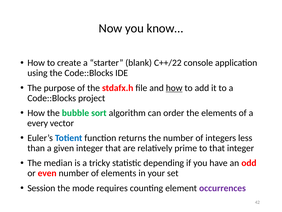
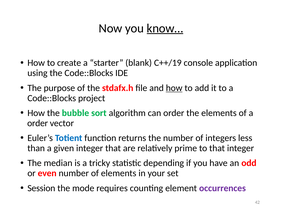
know… underline: none -> present (165, 28)
C++/22: C++/22 -> C++/19 (168, 63)
every: every -> order (38, 123)
